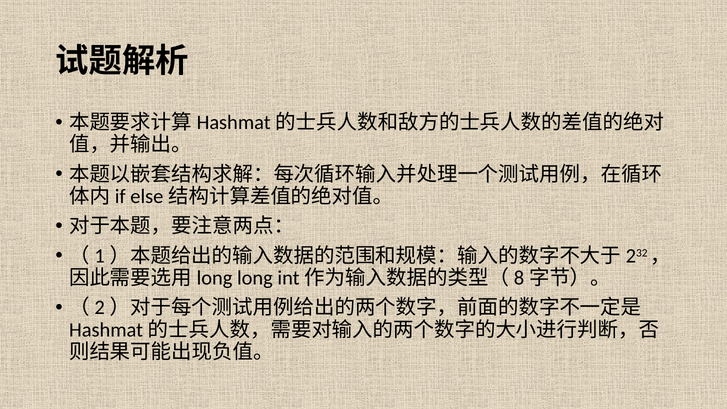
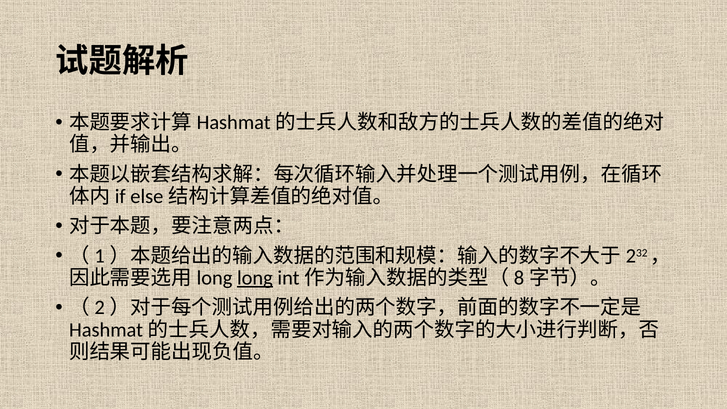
long underline: none -> present (255, 278)
